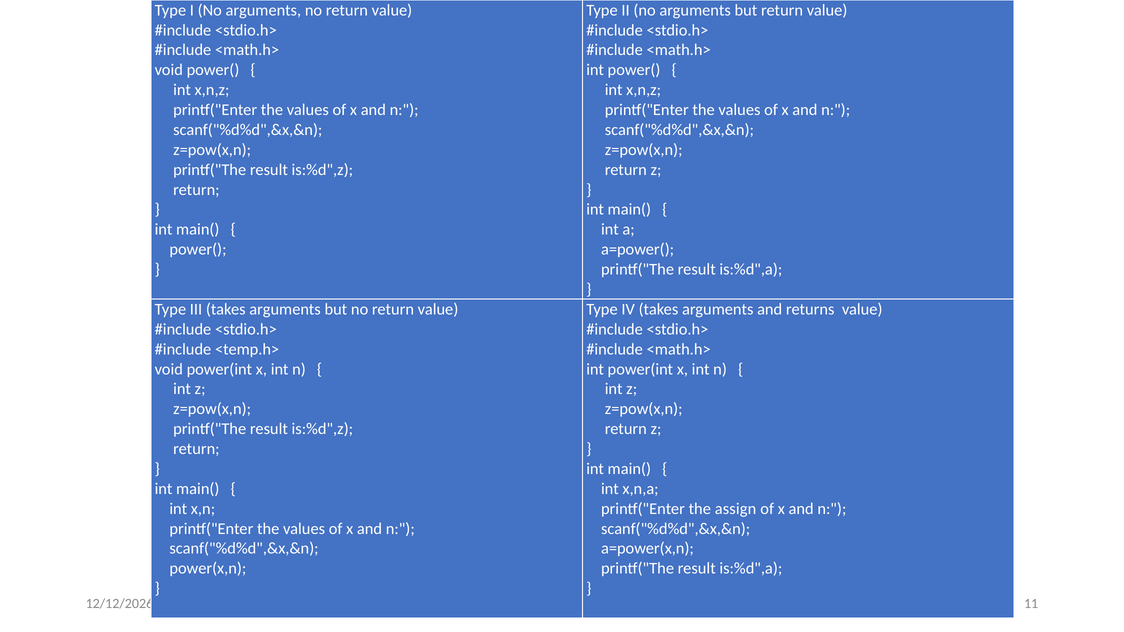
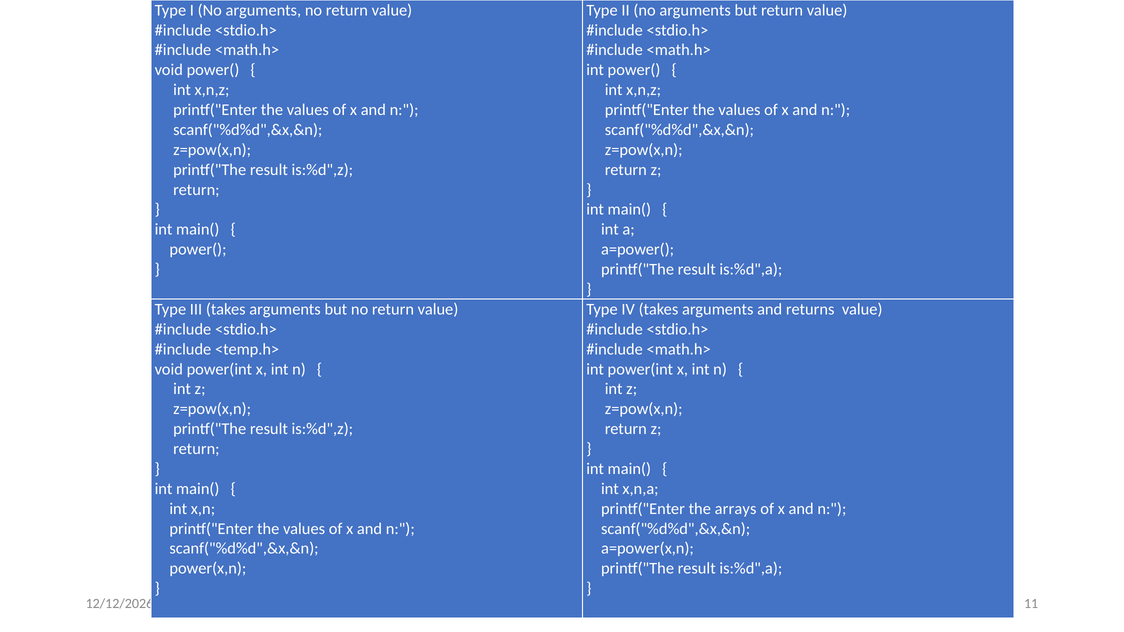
assign: assign -> arrays (736, 509)
